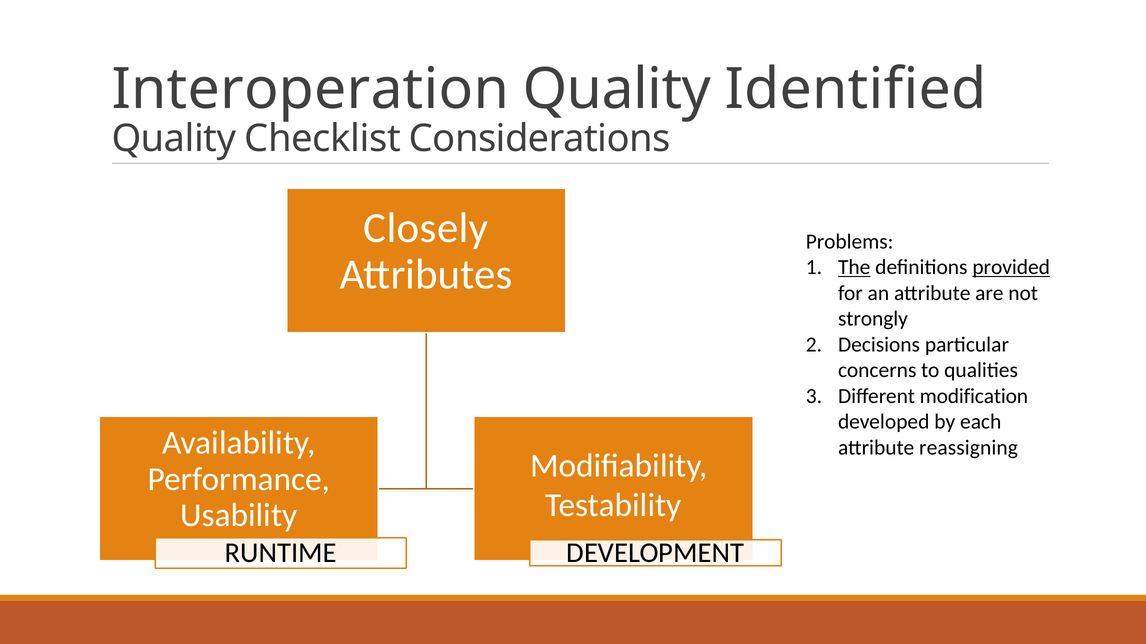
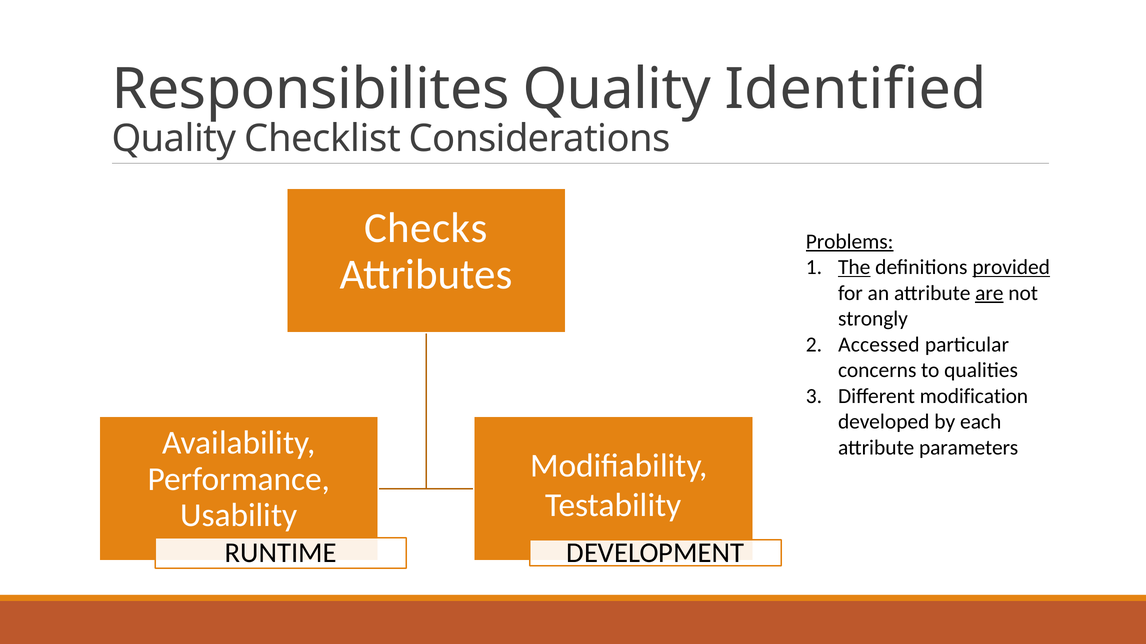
Interoperation: Interoperation -> Responsibilites (311, 89)
Closely: Closely -> Checks (426, 228)
Problems underline: none -> present (850, 242)
are underline: none -> present (989, 293)
Decisions: Decisions -> Accessed (879, 345)
reassigning: reassigning -> parameters (969, 448)
